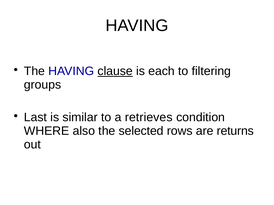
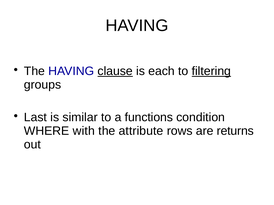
filtering underline: none -> present (211, 71)
retrieves: retrieves -> functions (149, 118)
also: also -> with (84, 131)
selected: selected -> attribute (141, 131)
